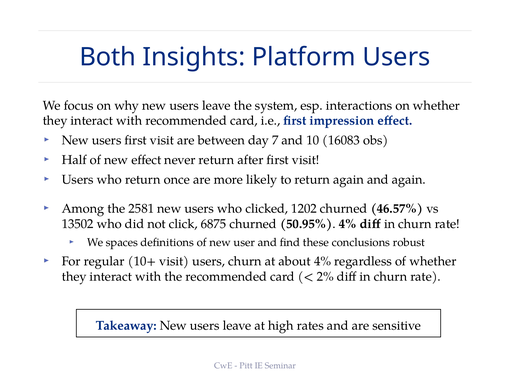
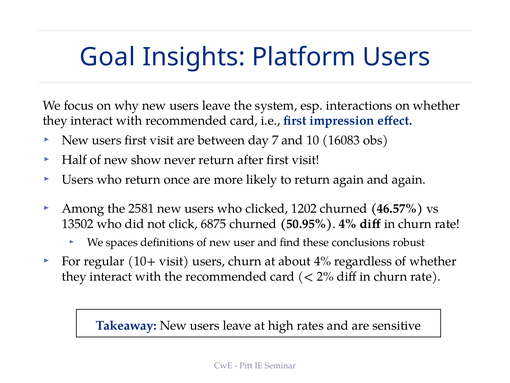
Both: Both -> Goal (107, 57)
new effect: effect -> show (146, 160)
